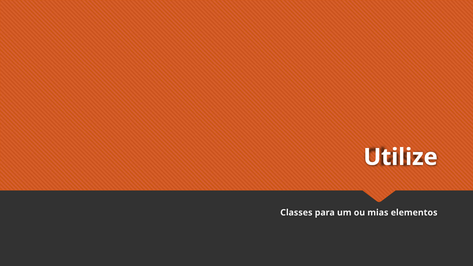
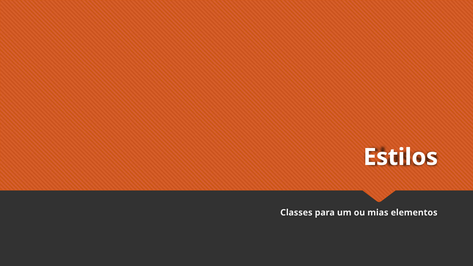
Utilize: Utilize -> Estilos (401, 157)
